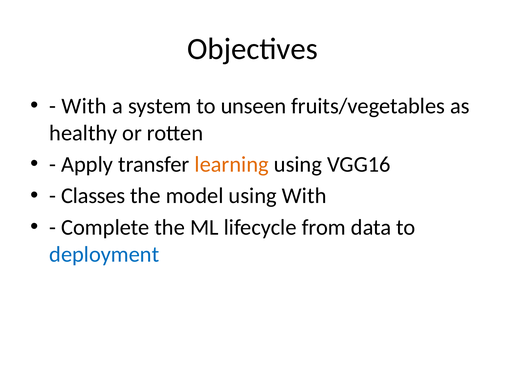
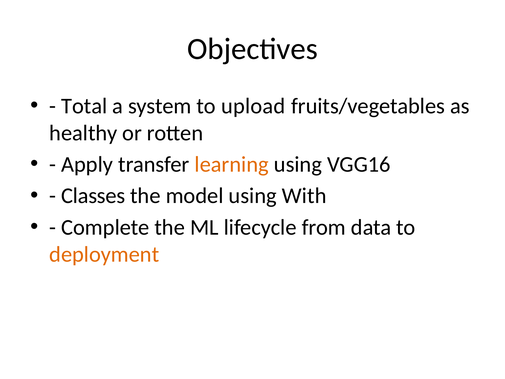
With: With -> Total (84, 106)
unseen: unseen -> upload (253, 106)
deployment colour: blue -> orange (104, 254)
